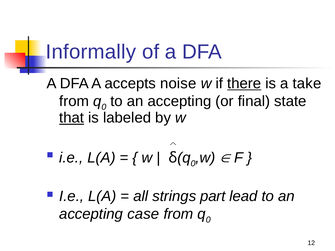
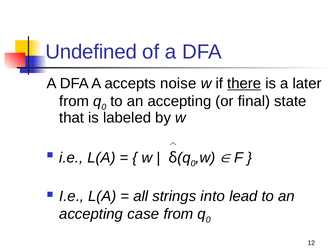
Informally: Informally -> Undefined (91, 52)
take: take -> later (307, 84)
that underline: present -> none (72, 118)
part: part -> into (213, 196)
